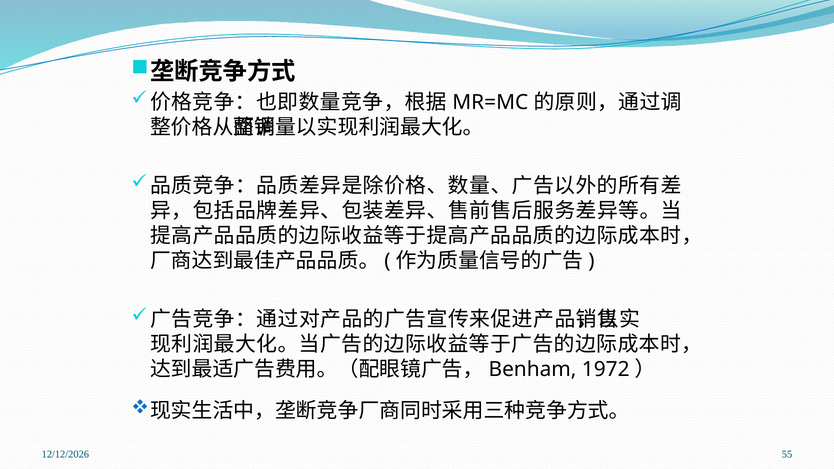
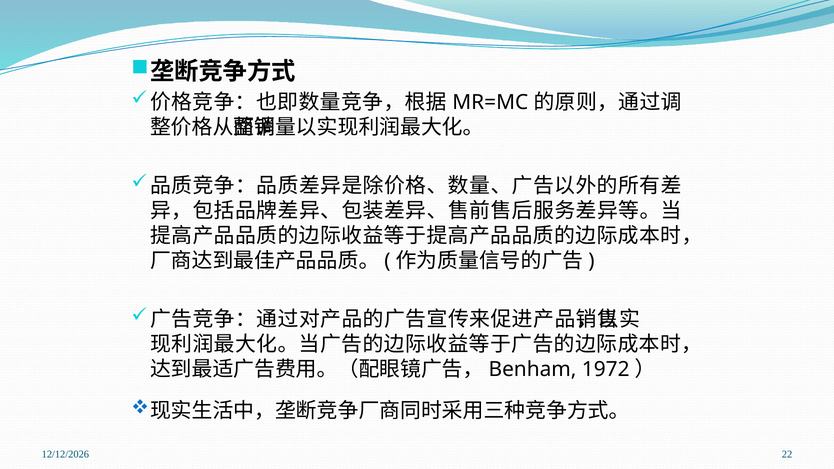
55: 55 -> 22 (787, 454)
